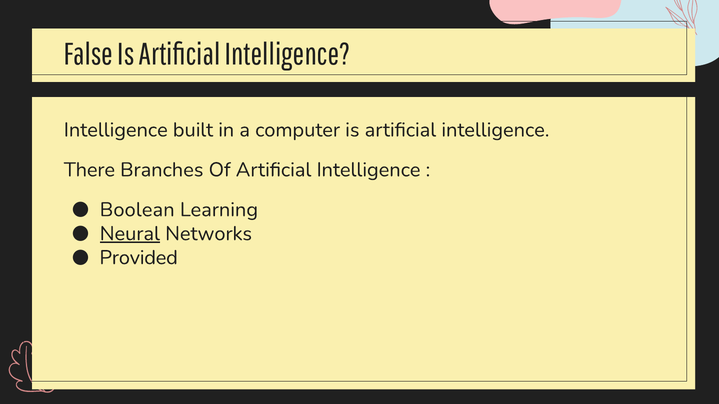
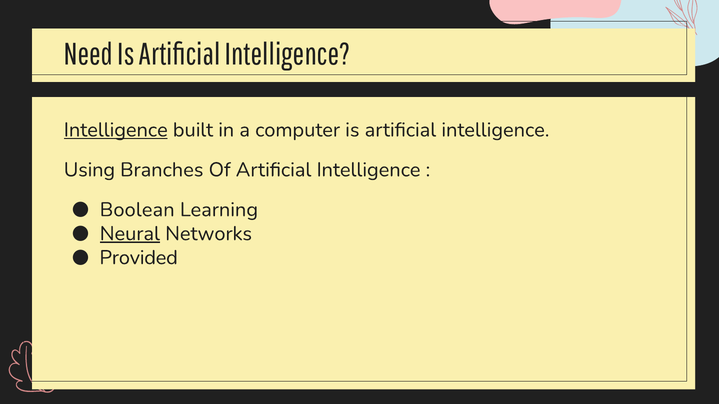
False: False -> Need (88, 55)
Intelligence underline: none -> present (116, 130)
There: There -> Using (89, 170)
